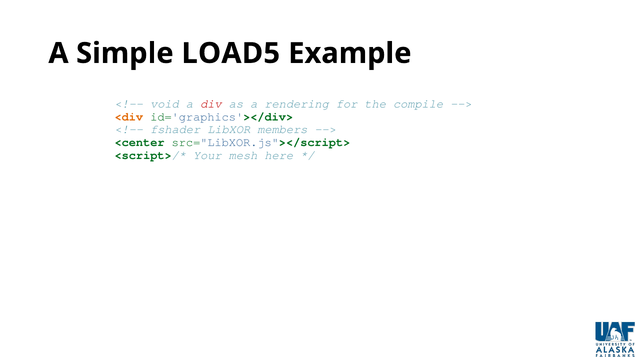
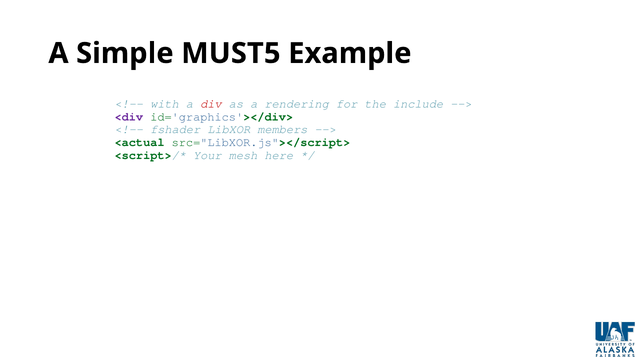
LOAD5: LOAD5 -> MUST5 (231, 53)
void: void -> with (165, 104)
compile: compile -> include (418, 104)
<div colour: orange -> purple (129, 117)
<center: <center -> <actual (140, 142)
